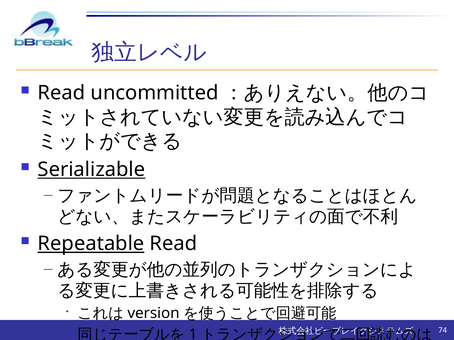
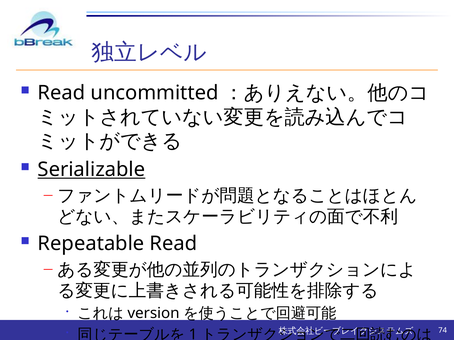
Repeatable underline: present -> none (91, 244)
